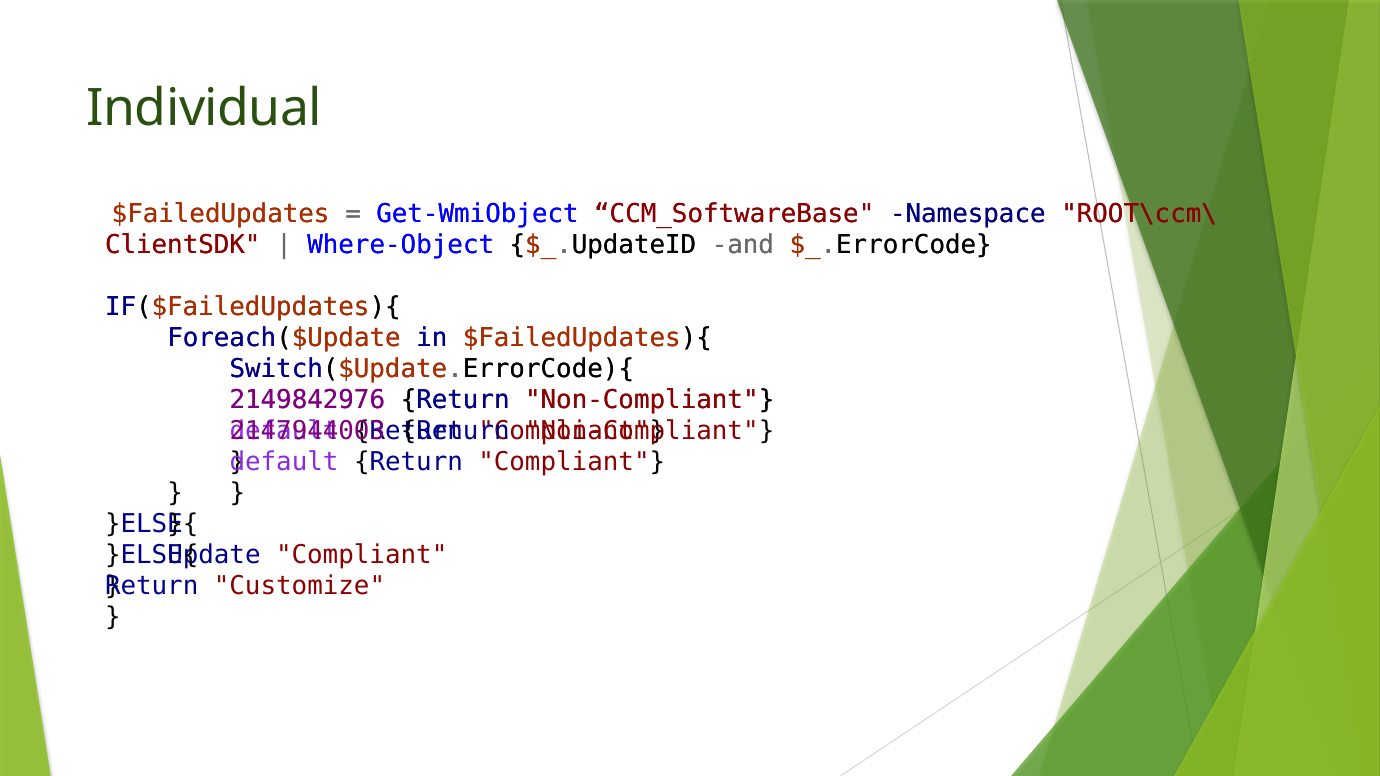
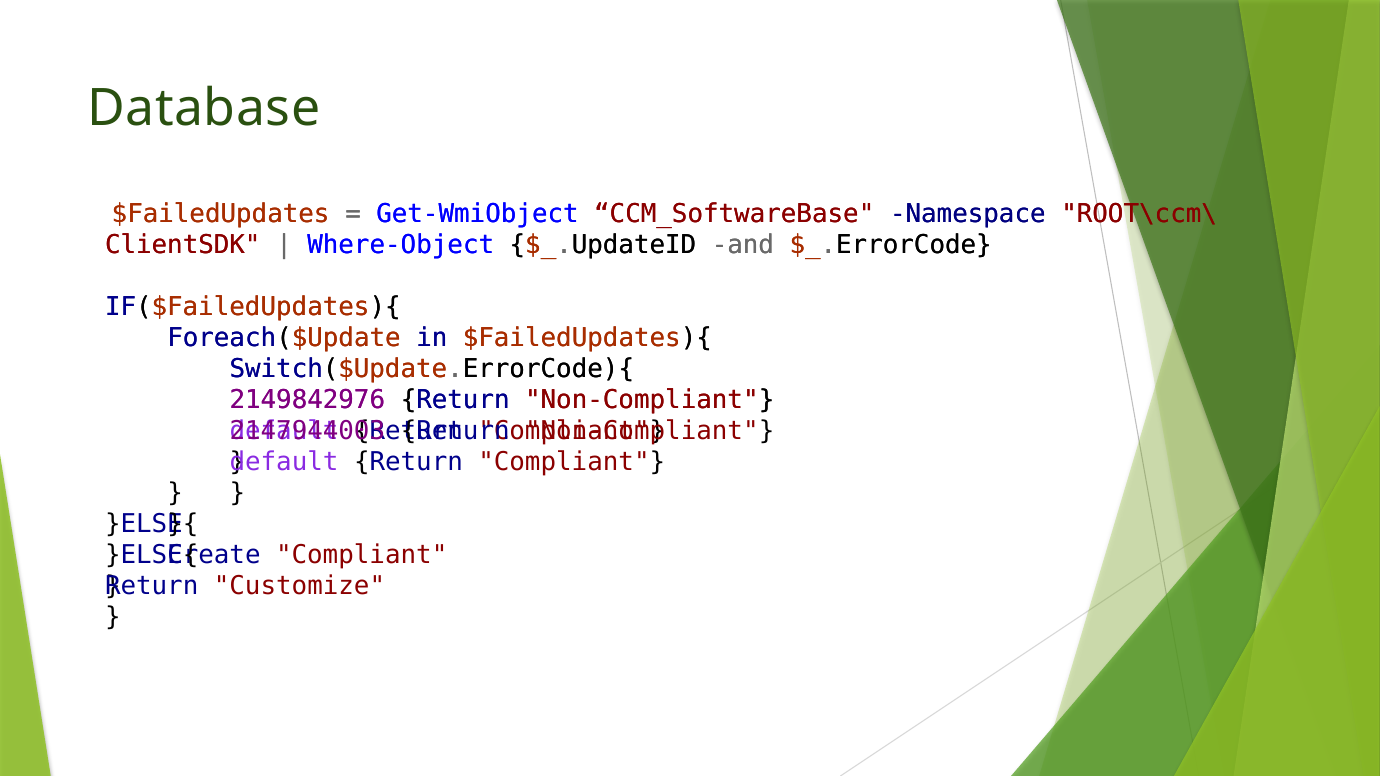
Individual: Individual -> Database (204, 109)
Update: Update -> Create (214, 555)
